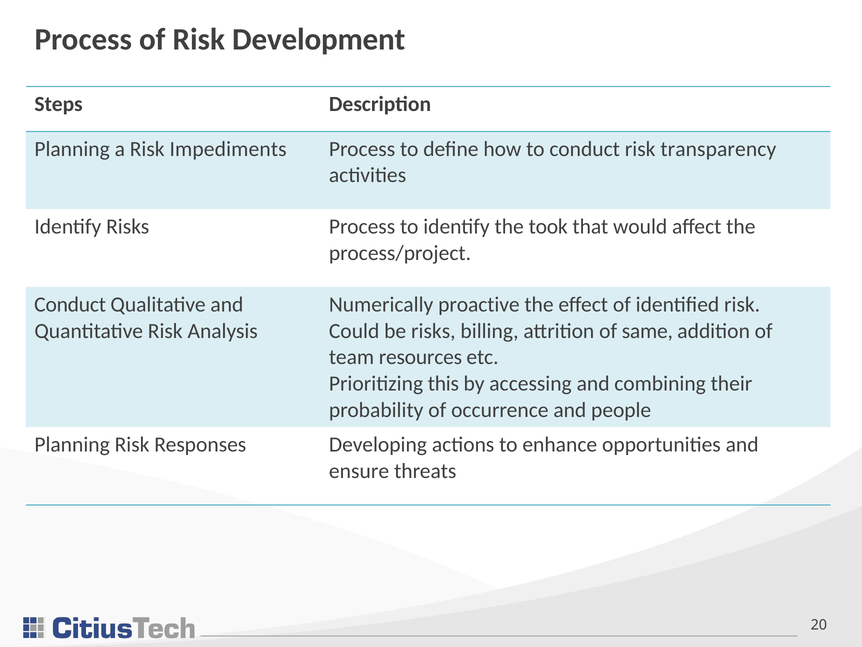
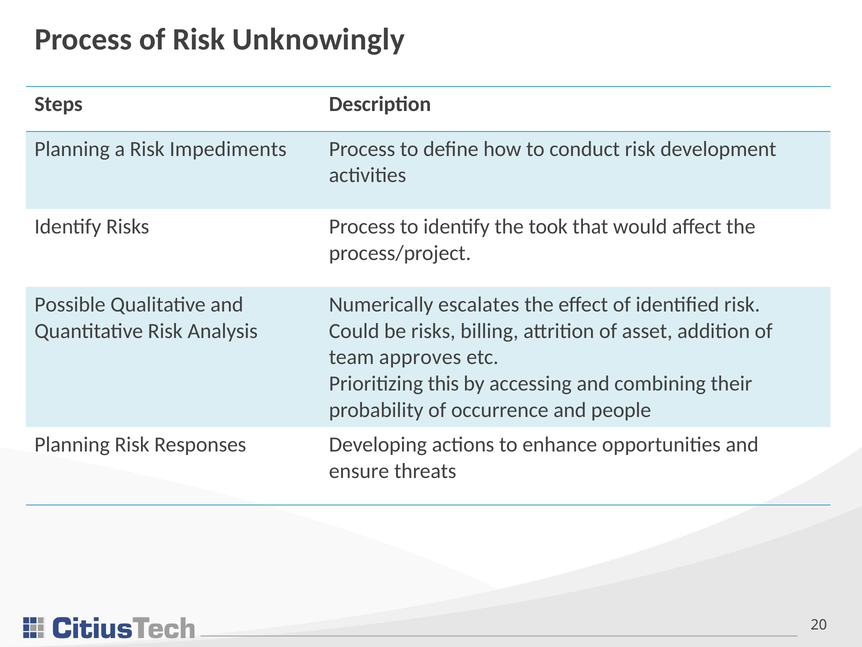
Development: Development -> Unknowingly (319, 40)
transparency: transparency -> development (718, 149)
Conduct: Conduct -> Possible (70, 304)
proactive: proactive -> escalates (479, 304)
same: same -> asset (647, 331)
resources: resources -> approves (420, 357)
